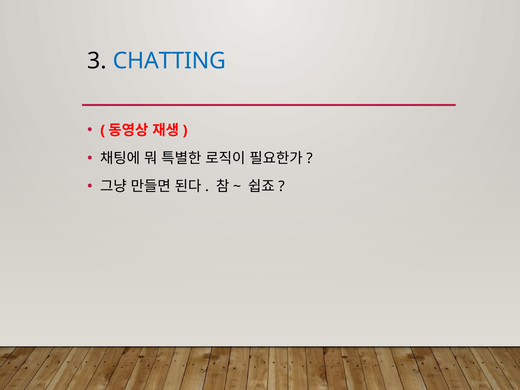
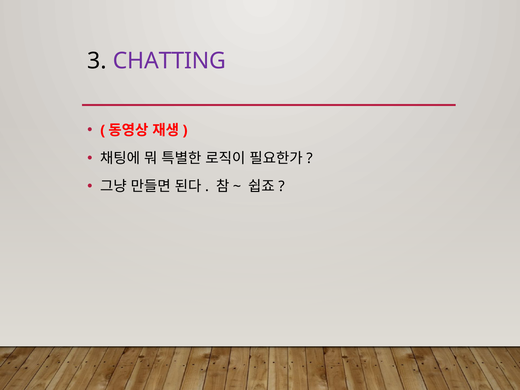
CHATTING colour: blue -> purple (169, 61)
